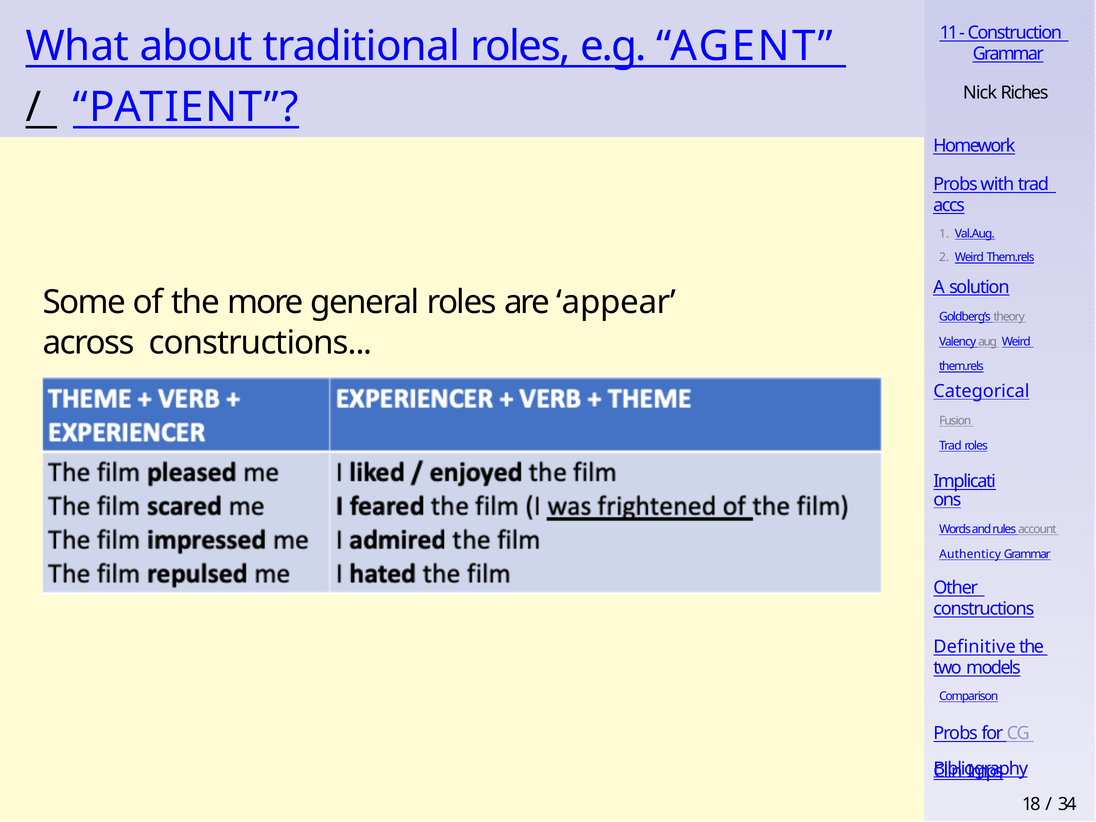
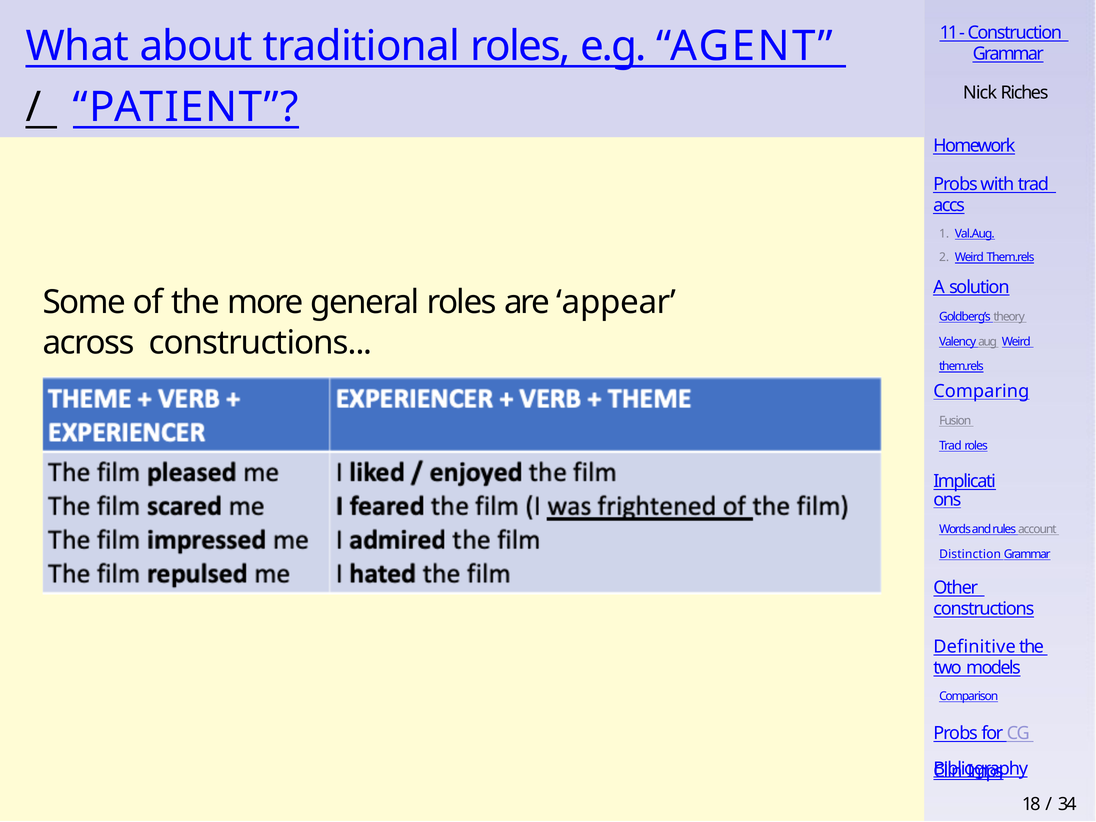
Categorical: Categorical -> Comparing (981, 391)
Authenticy: Authenticy -> Distinction (970, 555)
